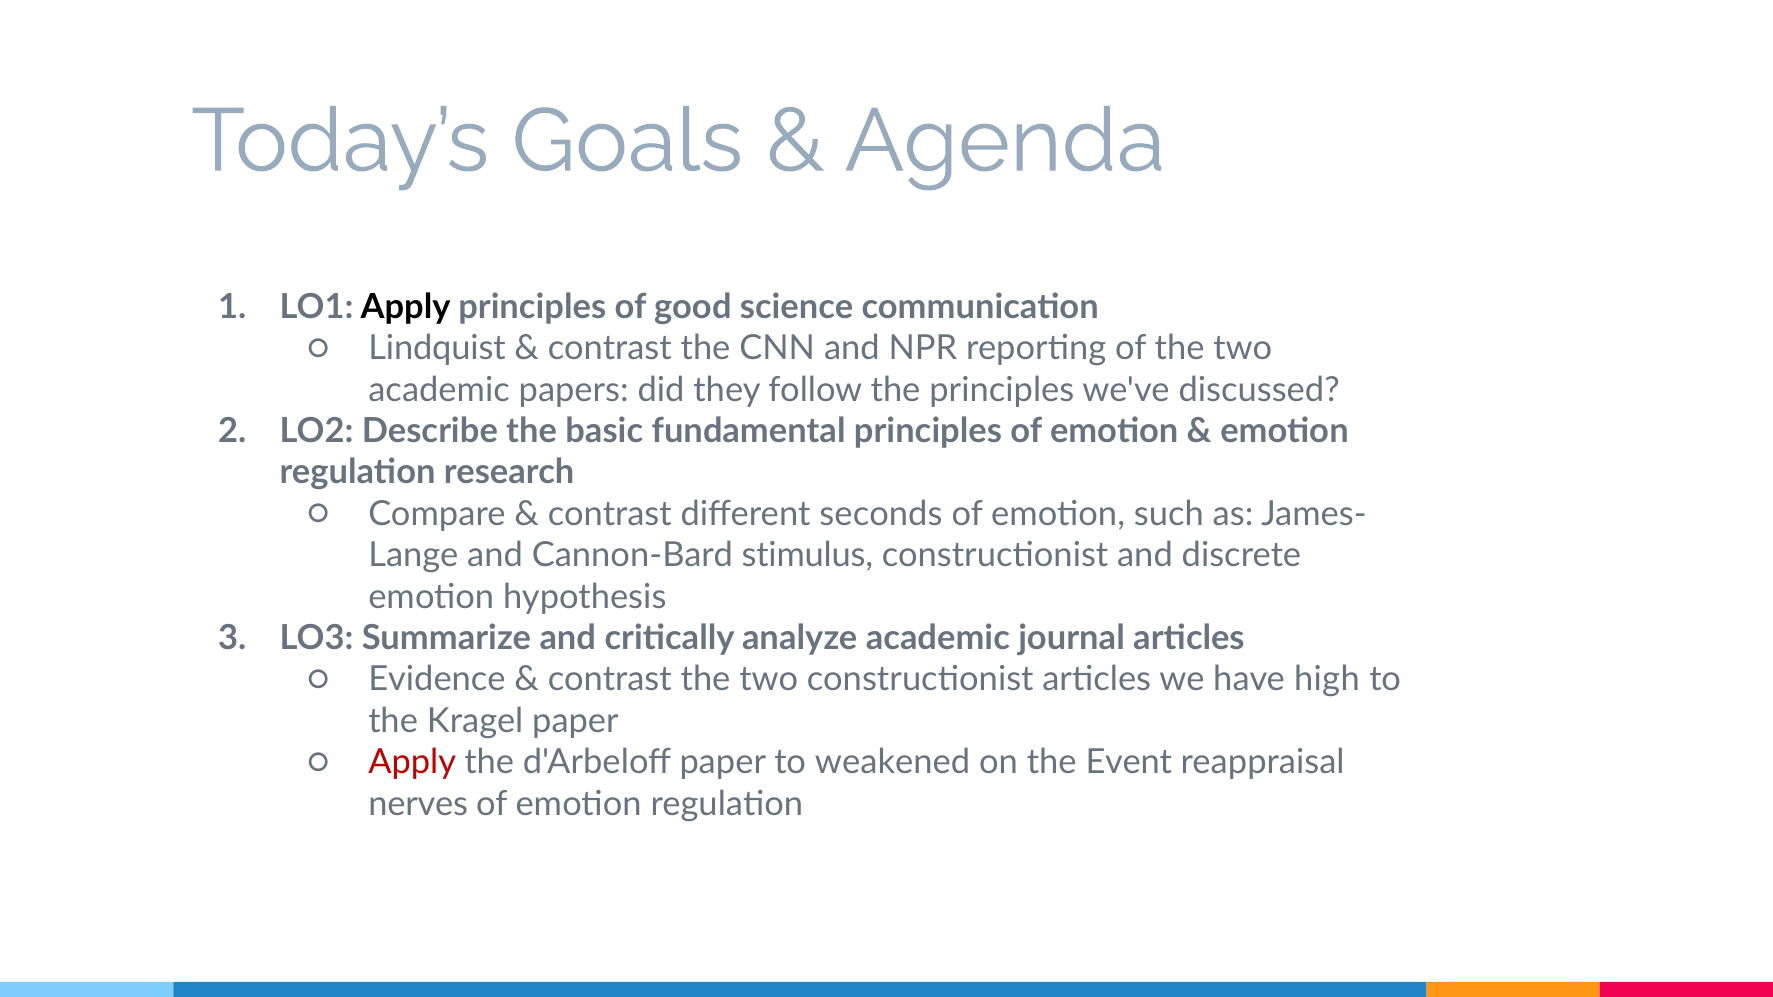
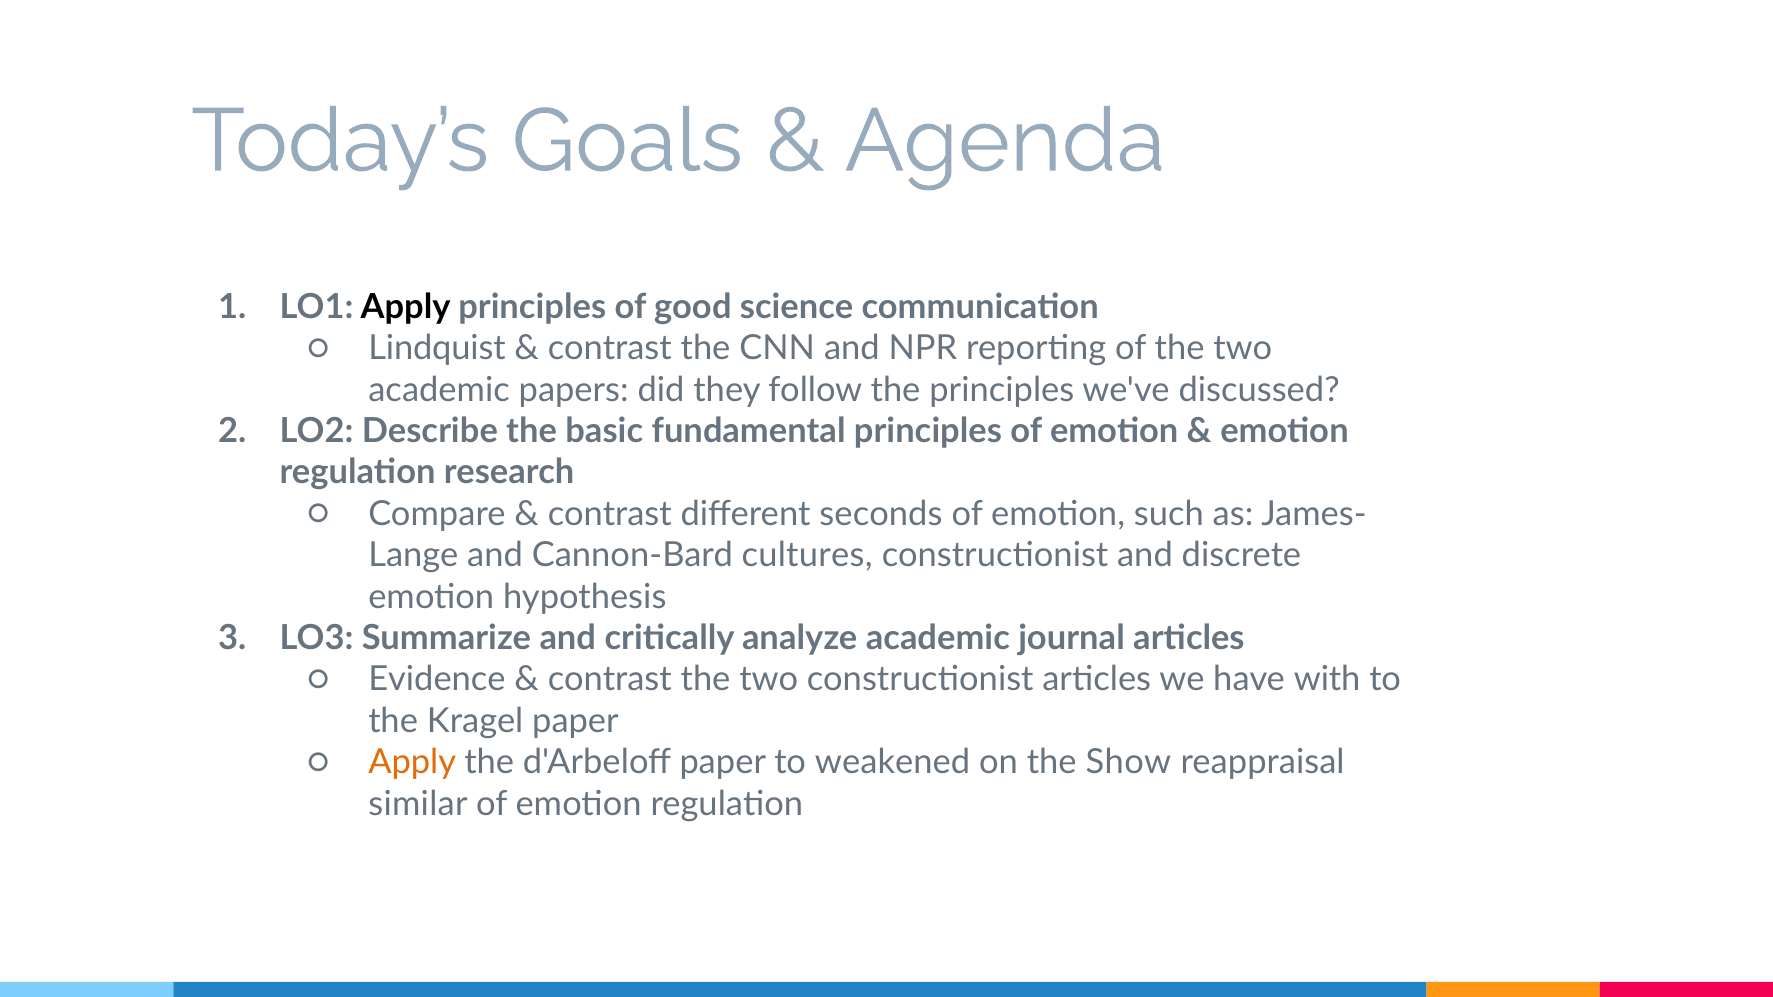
stimulus: stimulus -> cultures (807, 556)
high: high -> with (1327, 680)
Apply colour: red -> orange (412, 763)
Event: Event -> Show (1128, 763)
nerves: nerves -> similar (418, 804)
